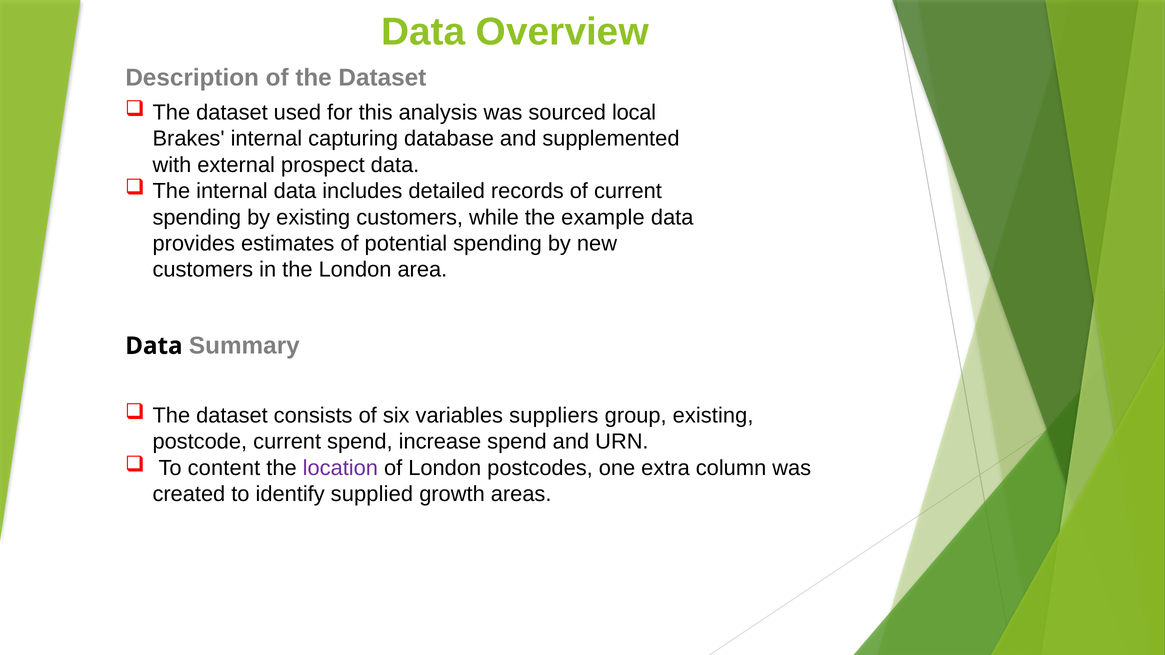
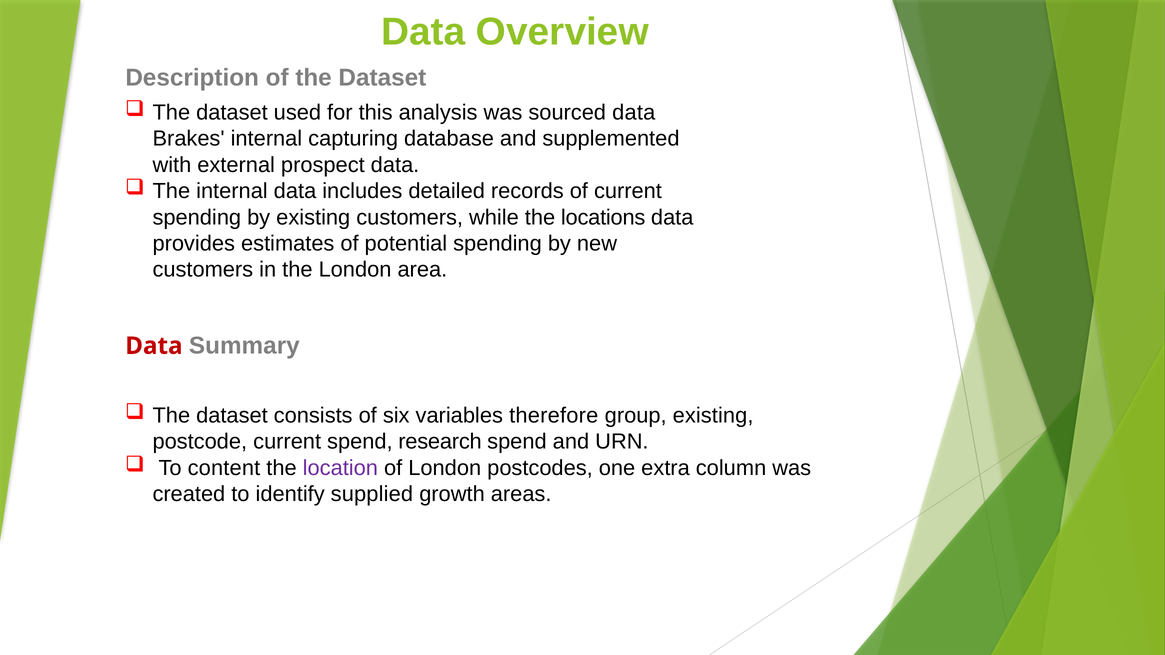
sourced local: local -> data (634, 113)
example: example -> locations (603, 217)
Data colour: black -> red (154, 346)
suppliers: suppliers -> therefore (554, 416)
increase: increase -> research (440, 442)
